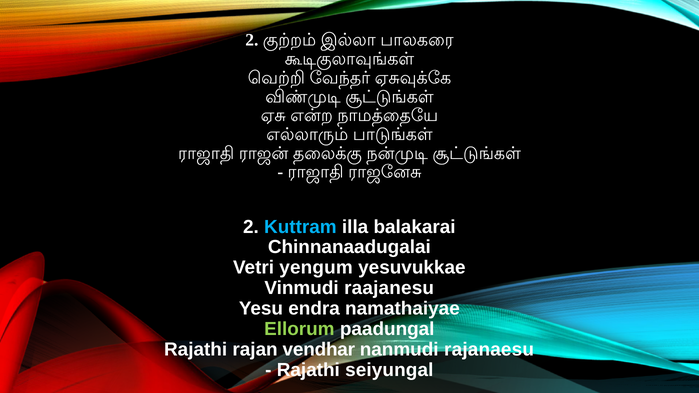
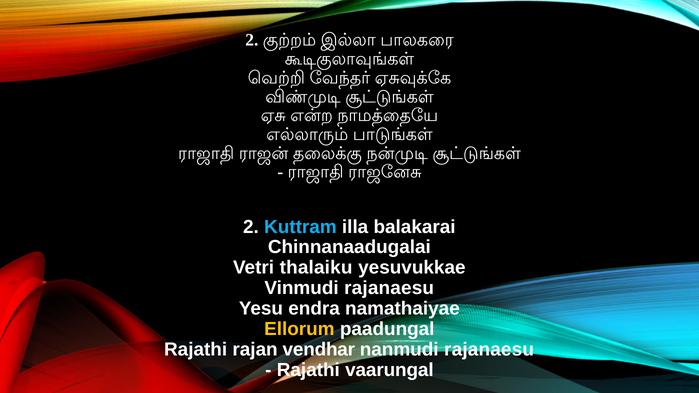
yengum: yengum -> thalaiku (316, 268)
Vinmudi raajanesu: raajanesu -> rajanaesu (389, 288)
Ellorum colour: light green -> yellow (299, 329)
seiyungal: seiyungal -> vaarungal (389, 370)
